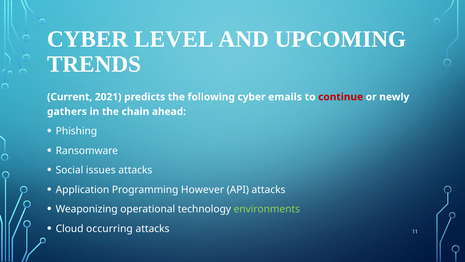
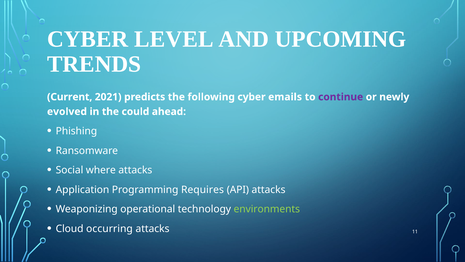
continue colour: red -> purple (341, 97)
gathers: gathers -> evolved (67, 111)
chain: chain -> could (135, 111)
issues: issues -> where (101, 170)
However: However -> Requires (203, 189)
